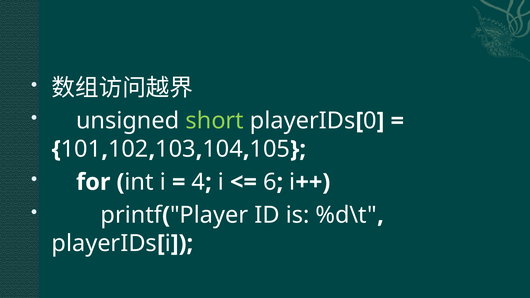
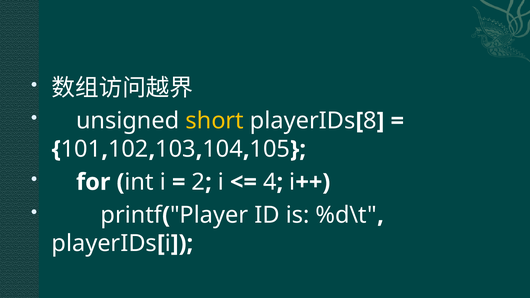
short colour: light green -> yellow (215, 121)
0: 0 -> 8 (370, 121)
4: 4 -> 2 (198, 182)
6: 6 -> 4 (270, 182)
